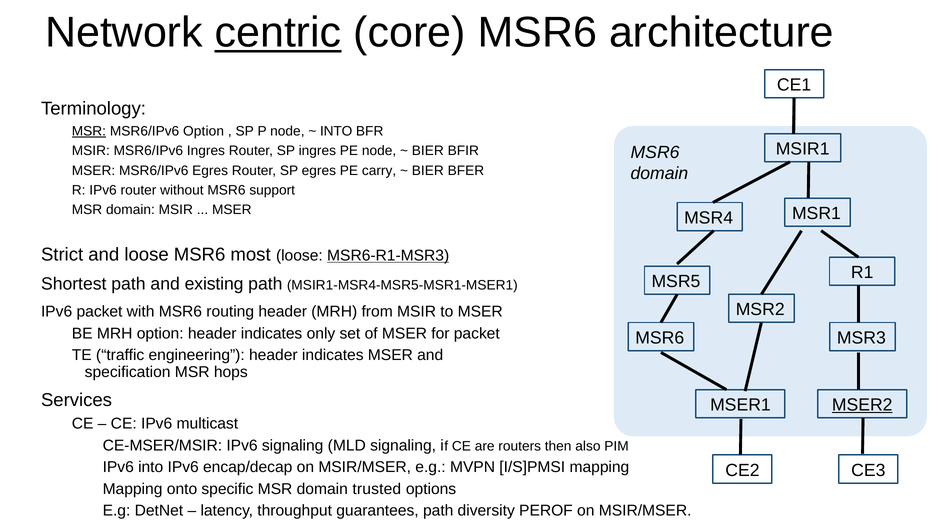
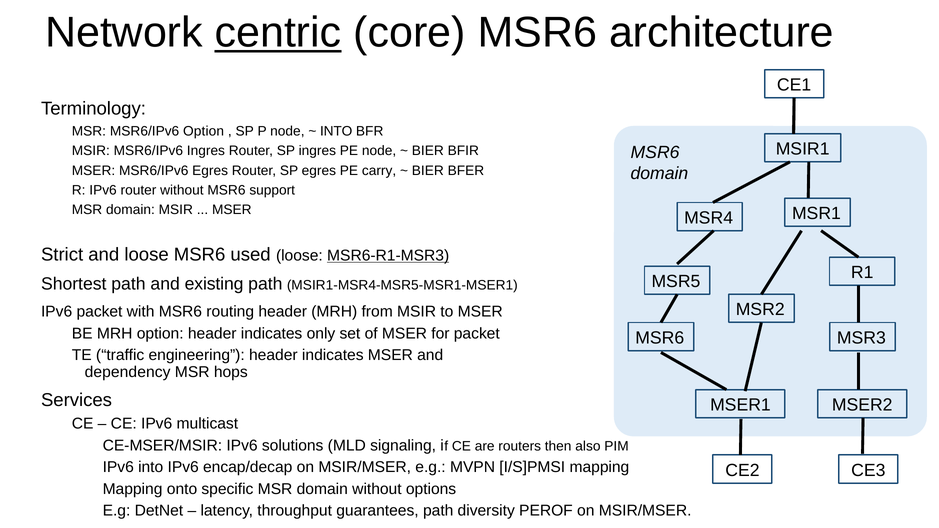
MSR underline: present -> none (89, 131)
most: most -> used (251, 255)
specification: specification -> dependency (128, 372)
MSER2 underline: present -> none (862, 405)
IPv6 signaling: signaling -> solutions (293, 446)
domain trusted: trusted -> without (377, 489)
